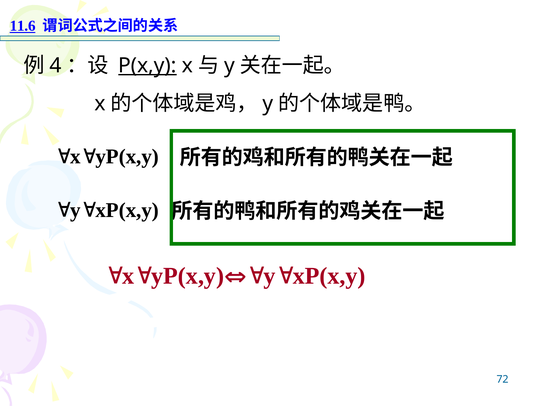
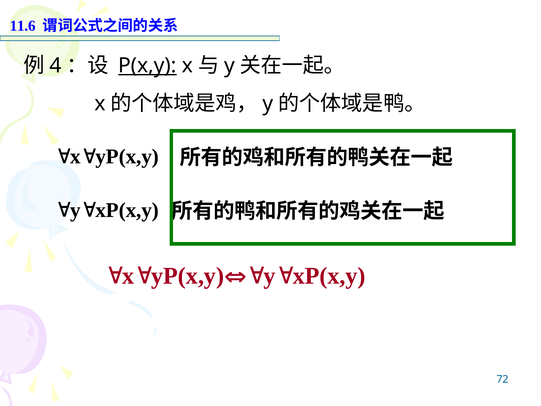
11.6 underline: present -> none (23, 26)
